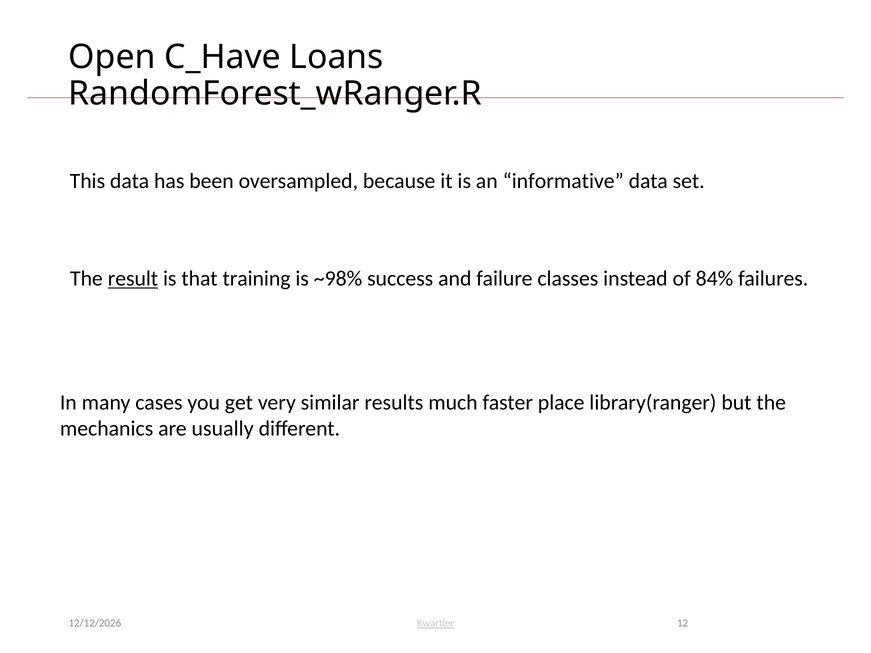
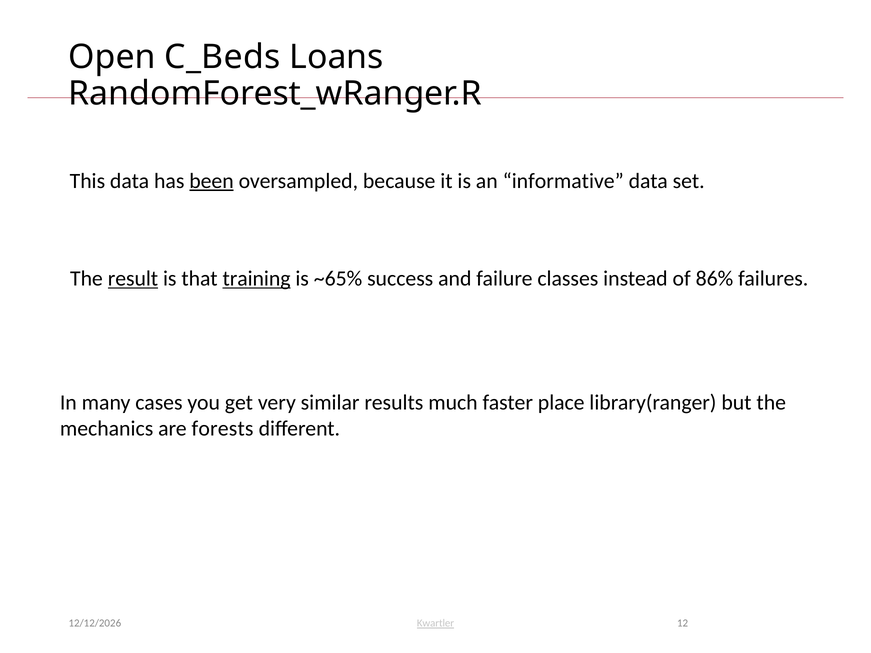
C_Have: C_Have -> C_Beds (222, 57)
been underline: none -> present (211, 181)
training underline: none -> present (257, 279)
~98%: ~98% -> ~65% (338, 279)
84%: 84% -> 86% (714, 279)
usually: usually -> forests (223, 429)
